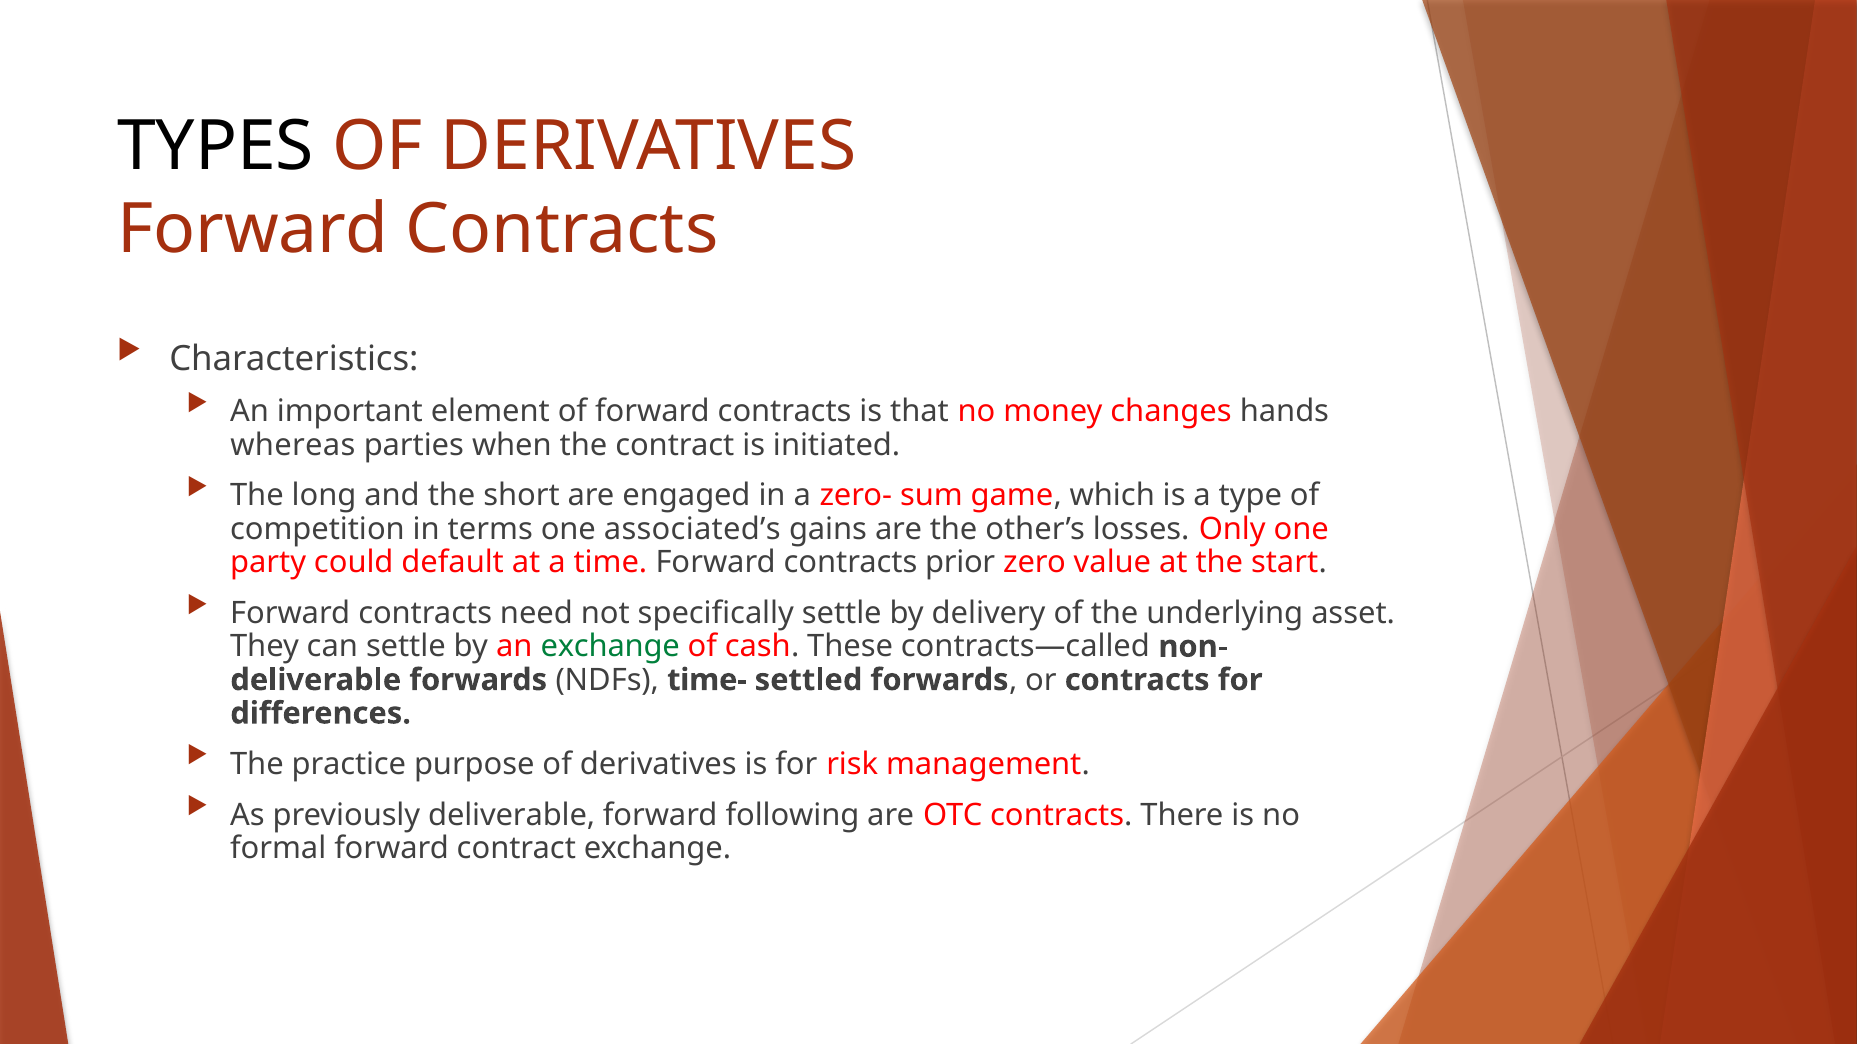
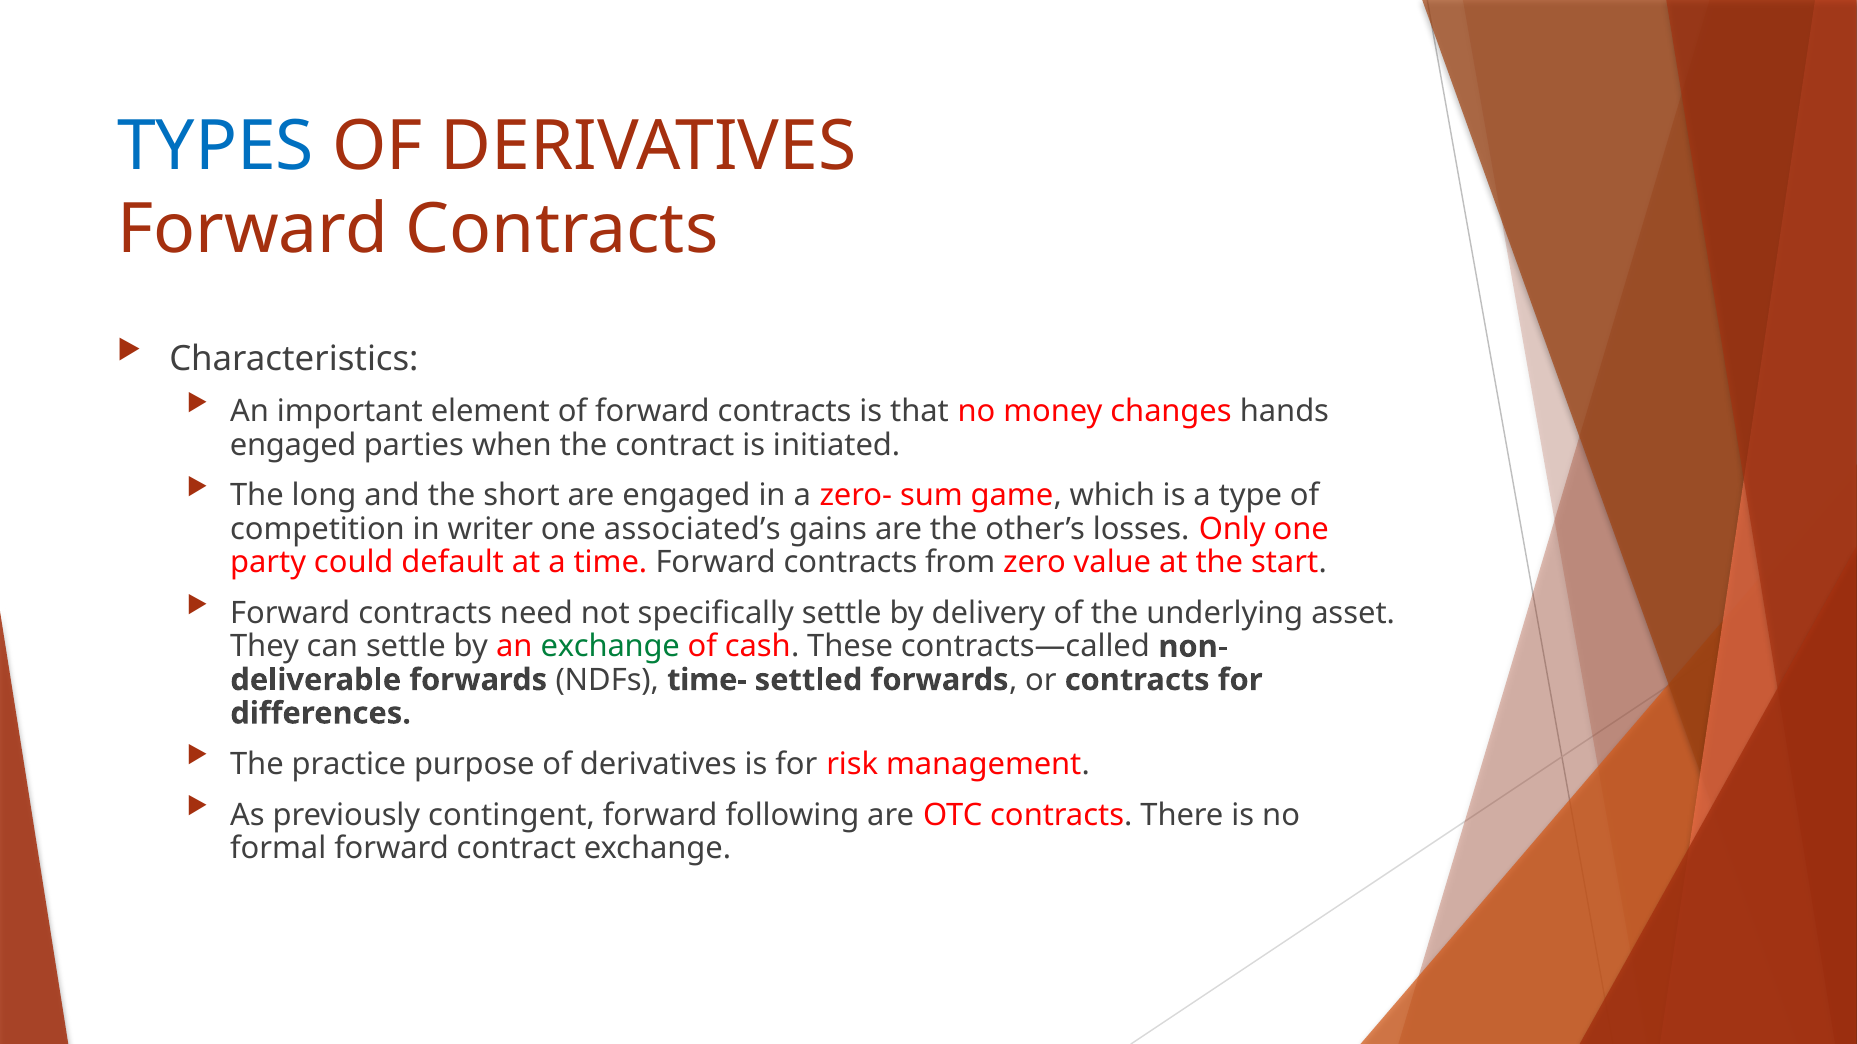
TYPES colour: black -> blue (216, 146)
whereas: whereas -> engaged (293, 445)
terms: terms -> writer (490, 529)
prior: prior -> from (960, 563)
previously deliverable: deliverable -> contingent (512, 815)
